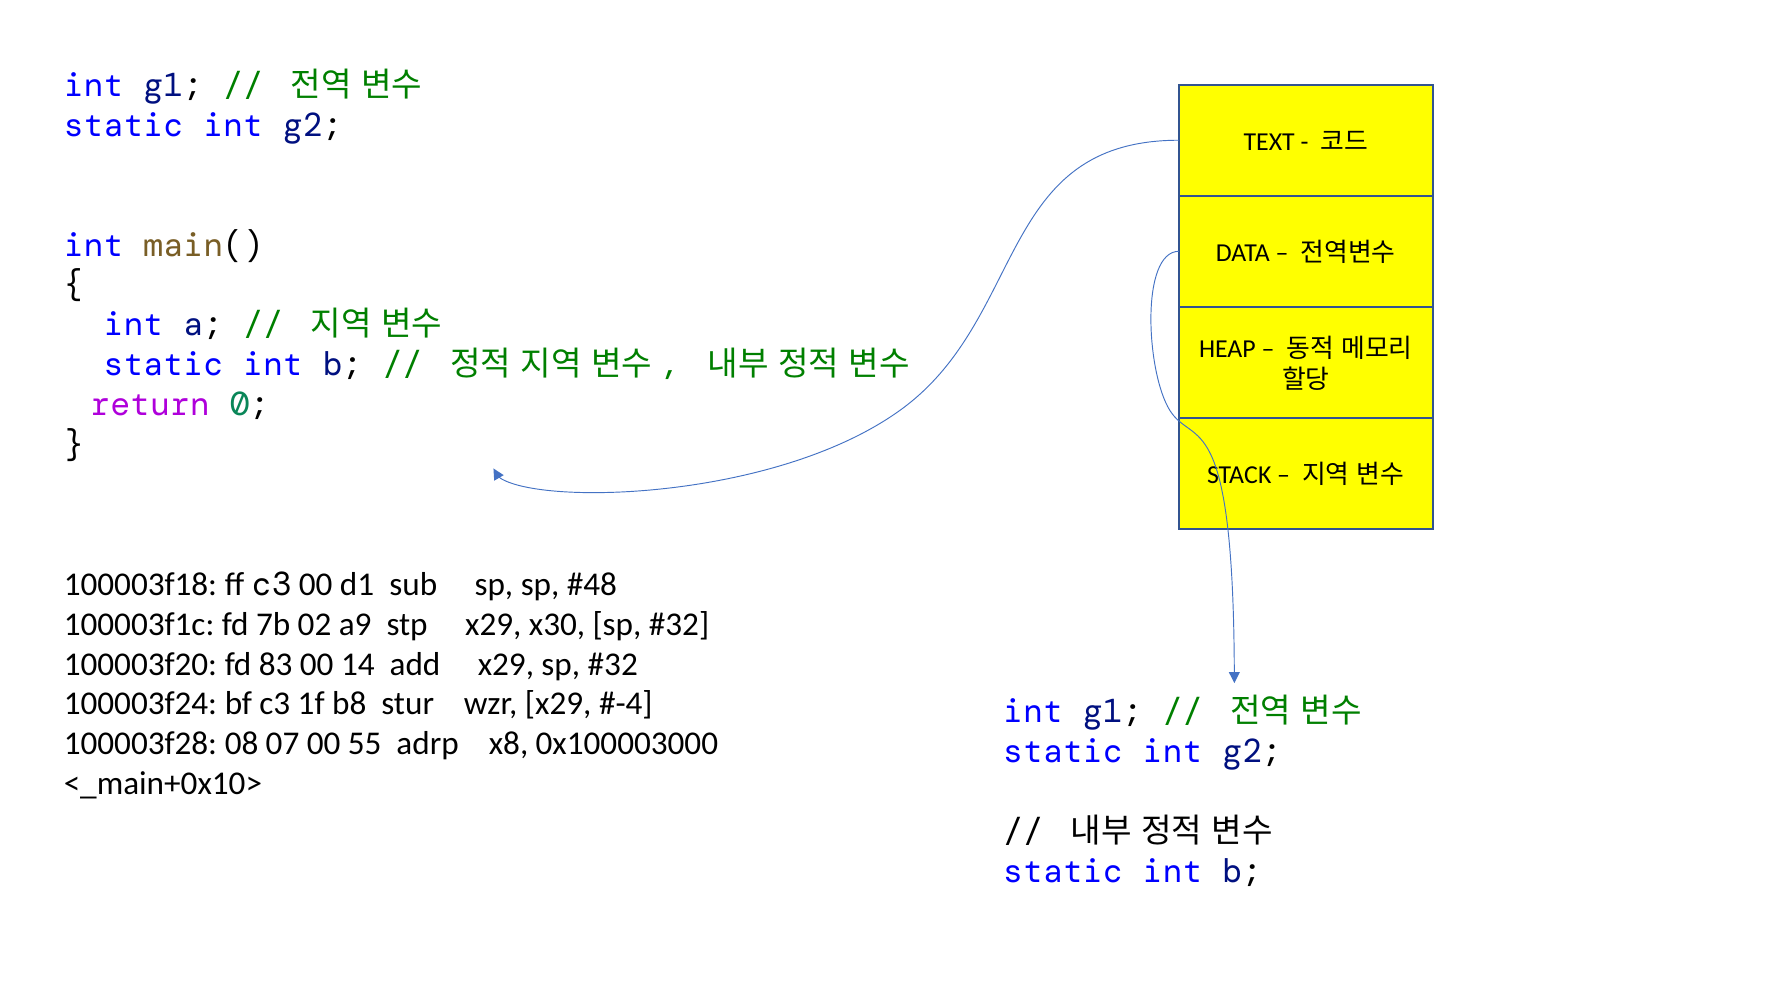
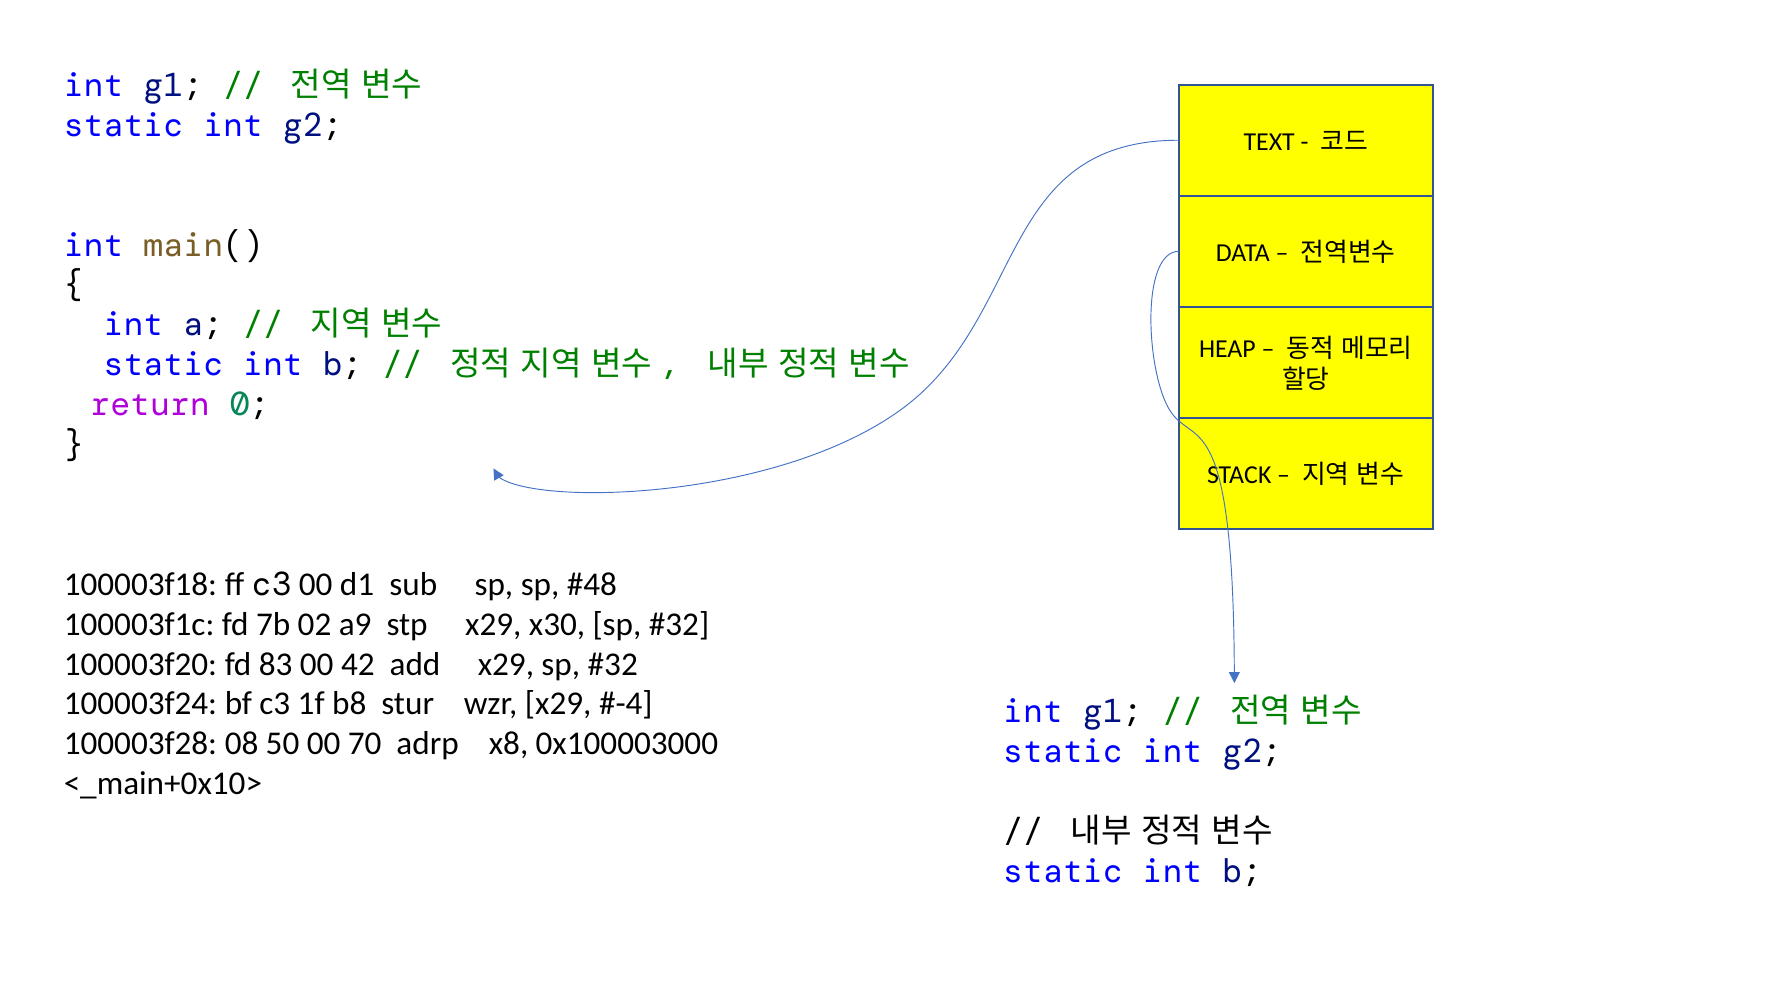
14: 14 -> 42 (358, 664)
07: 07 -> 50 (283, 744)
55: 55 -> 70 (365, 744)
